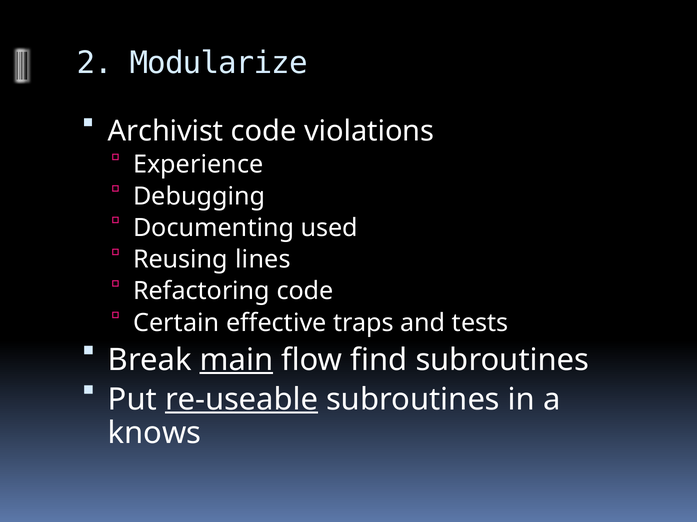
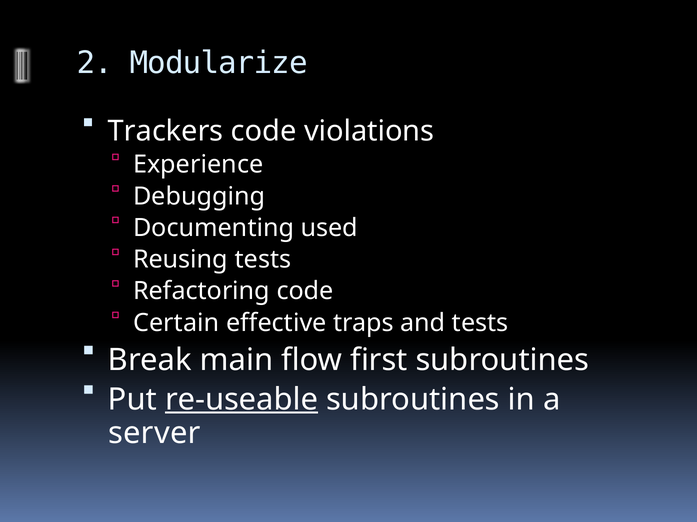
Archivist: Archivist -> Trackers (166, 132)
Reusing lines: lines -> tests (263, 260)
main underline: present -> none (236, 360)
find: find -> first (379, 360)
knows: knows -> server (154, 433)
